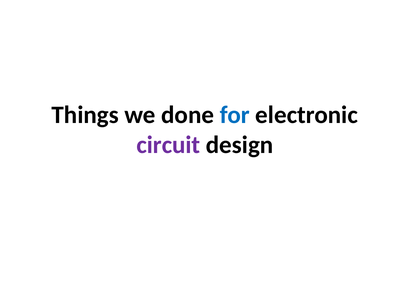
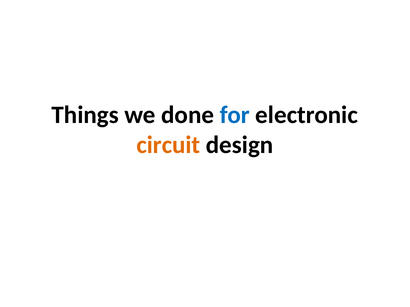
circuit colour: purple -> orange (168, 145)
